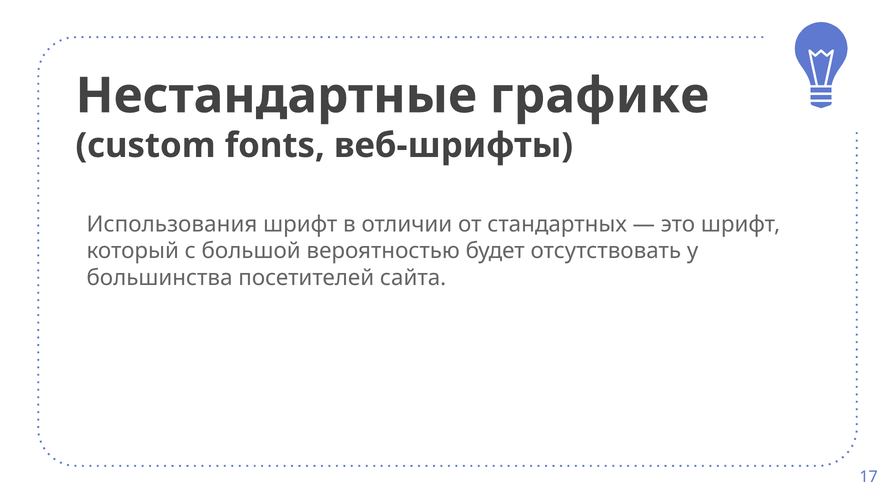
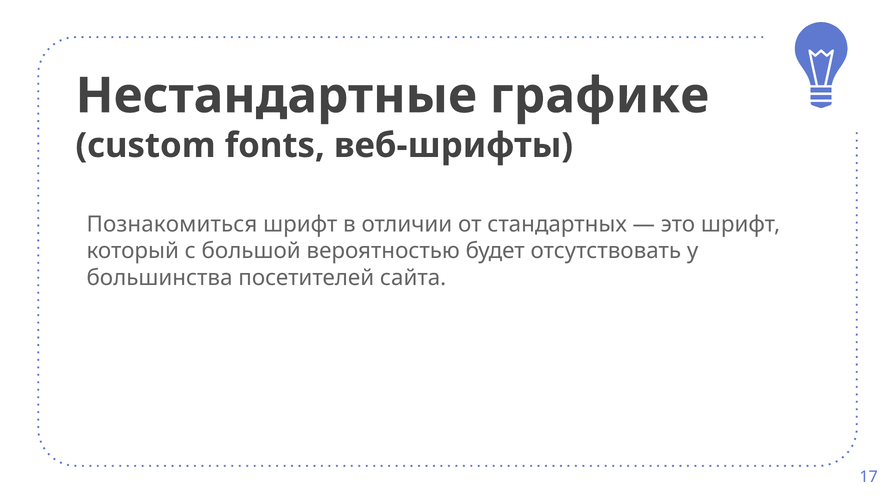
Использования: Использования -> Познакомиться (172, 224)
